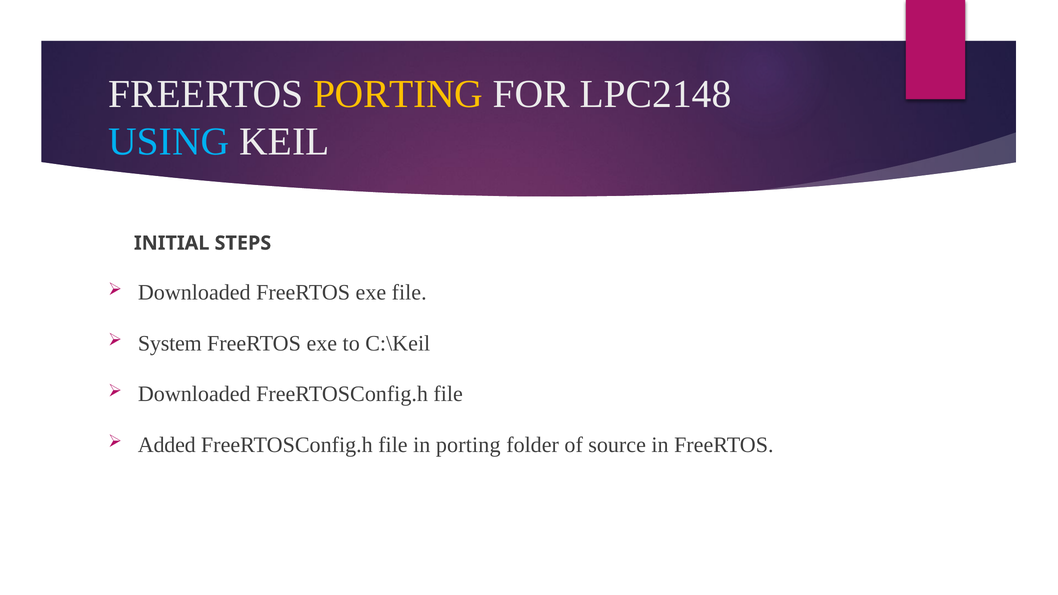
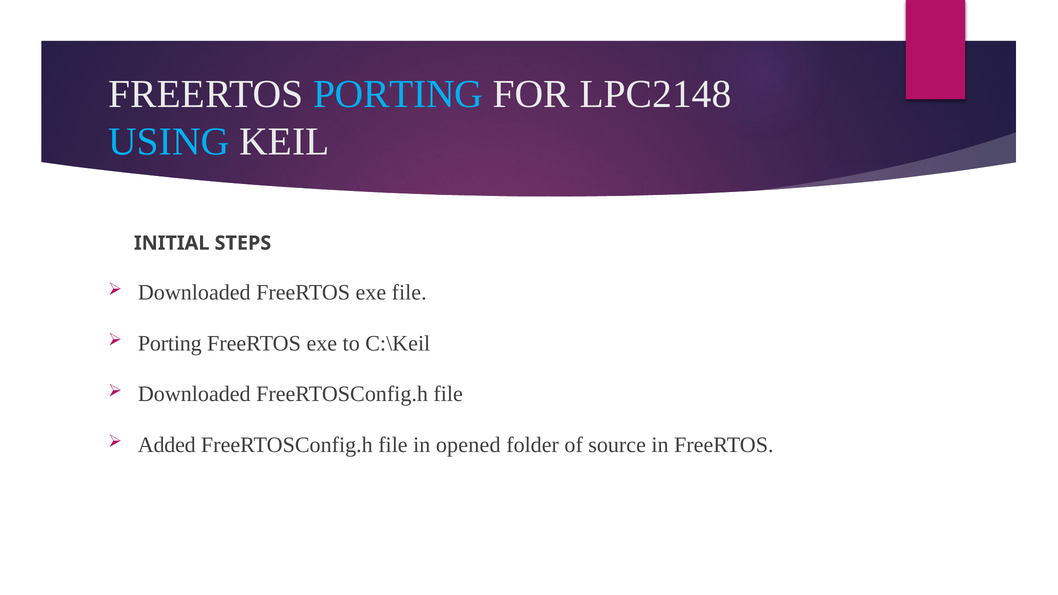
PORTING colour: yellow -> light blue (398, 94)
System: System -> Porting (170, 343)
in porting: porting -> opened (468, 445)
